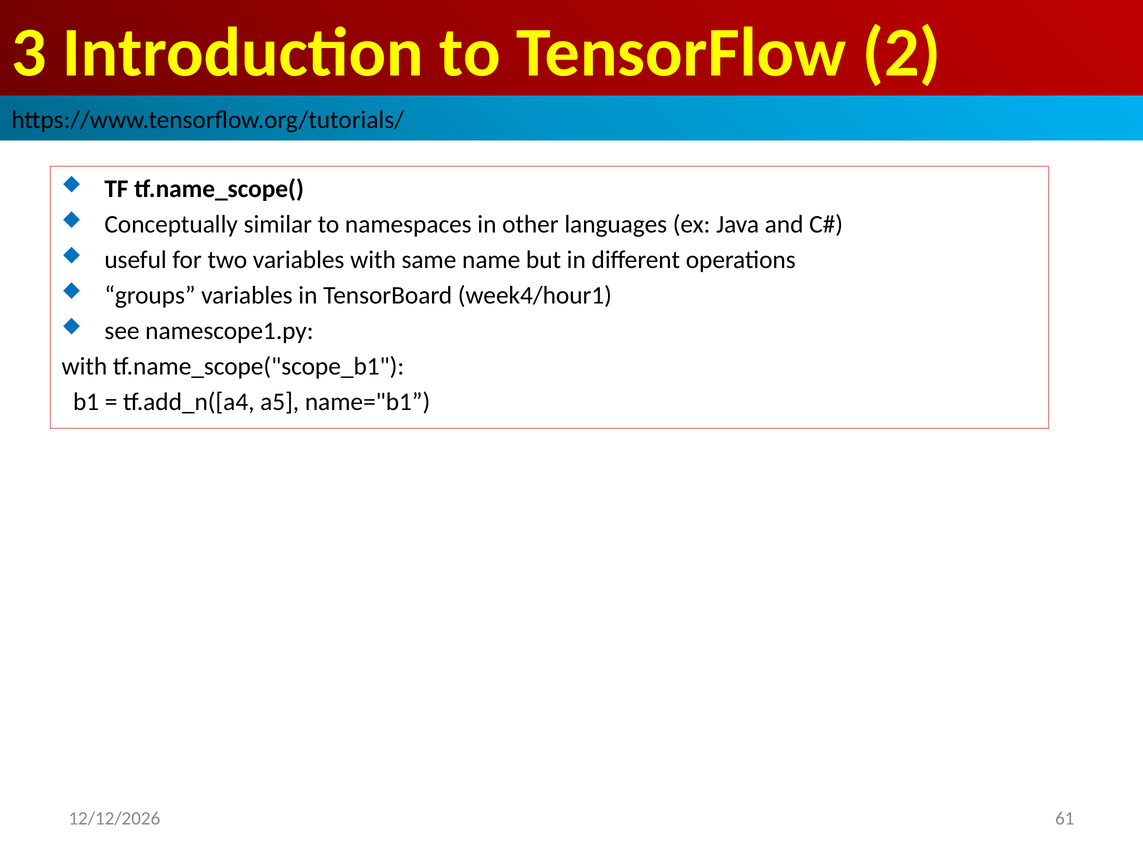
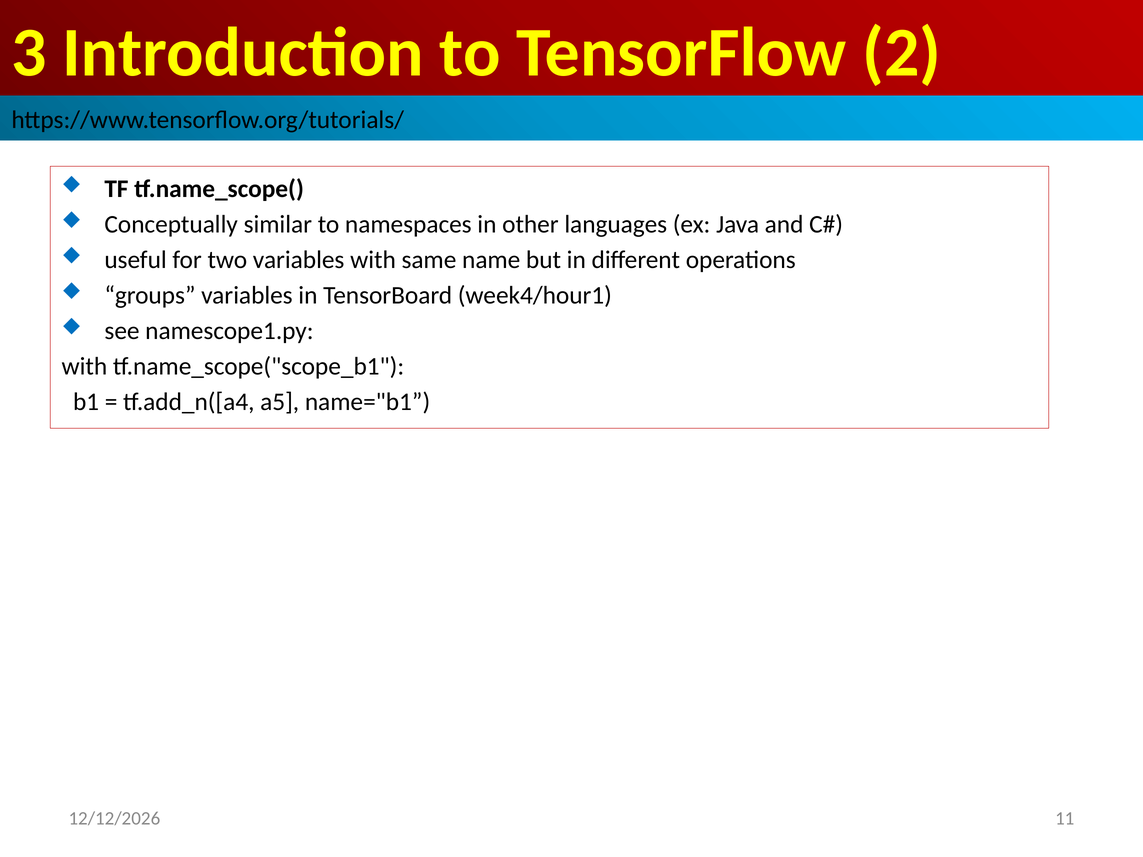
61: 61 -> 11 (1065, 818)
